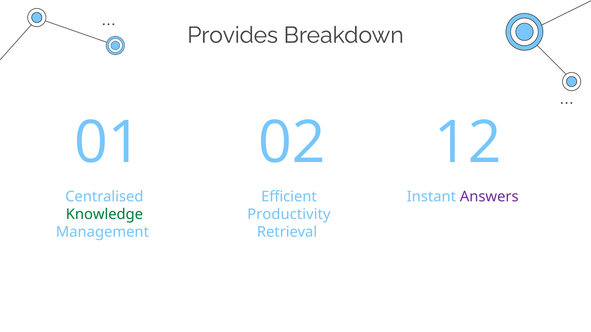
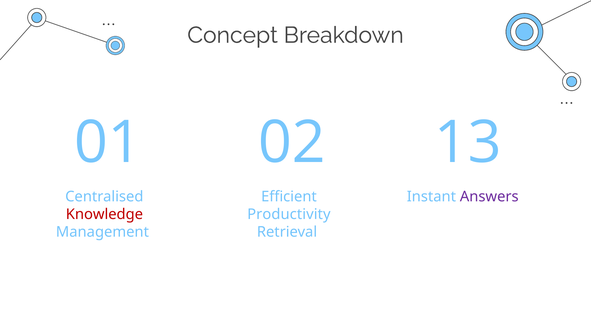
Provides: Provides -> Concept (233, 35)
12: 12 -> 13 (468, 143)
Knowledge colour: green -> red (104, 215)
